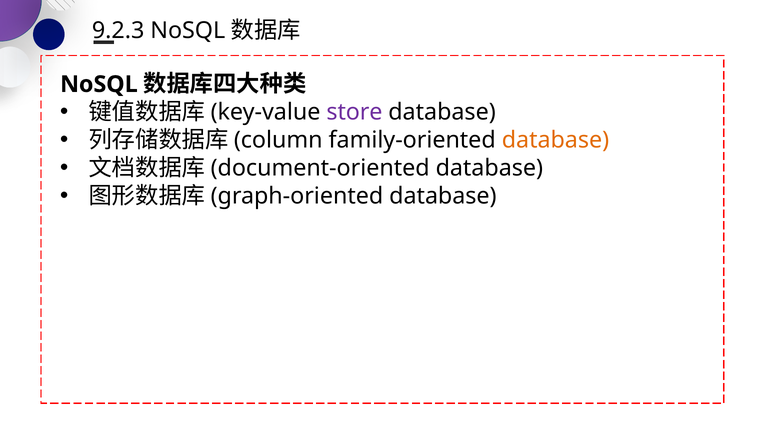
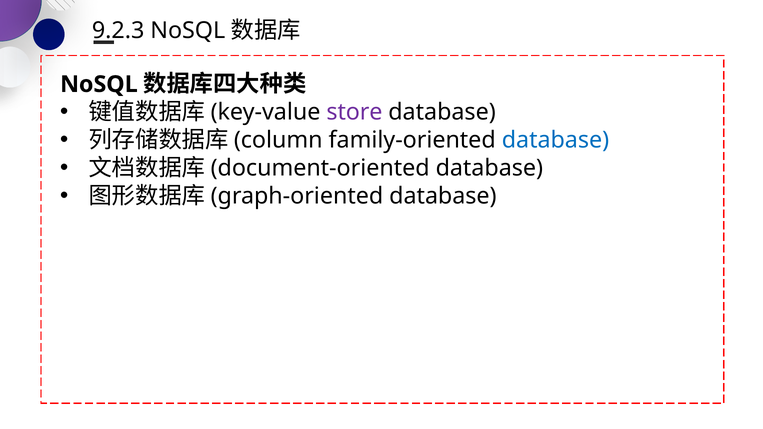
database colour: orange -> blue (555, 140)
